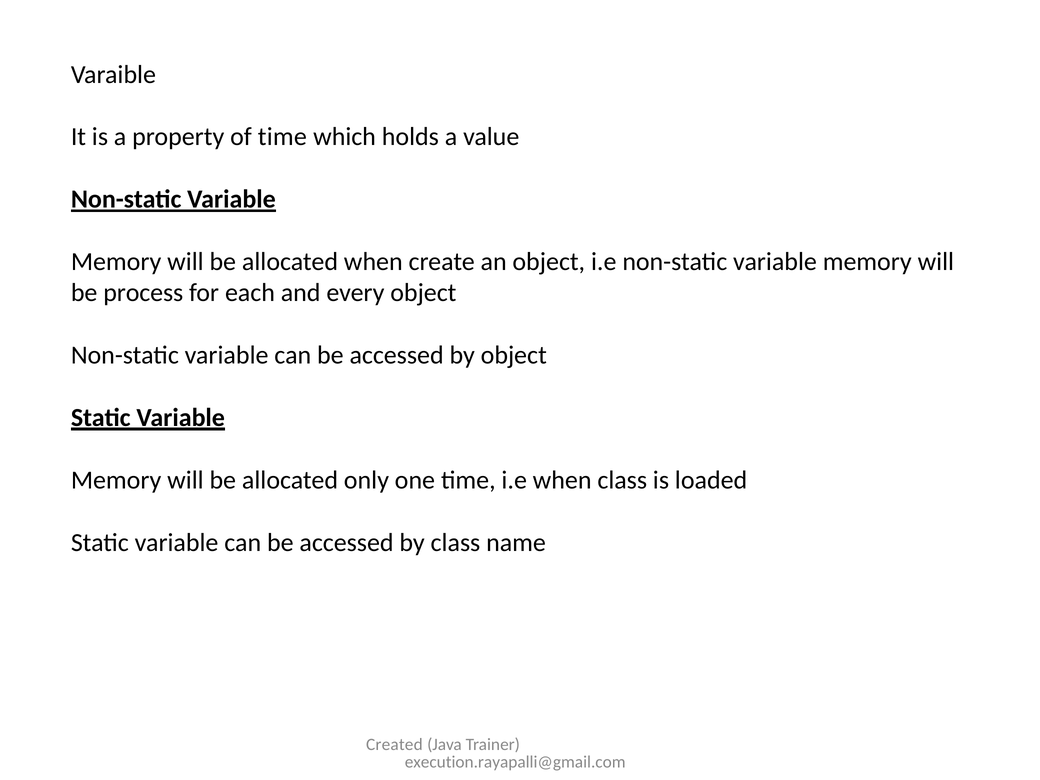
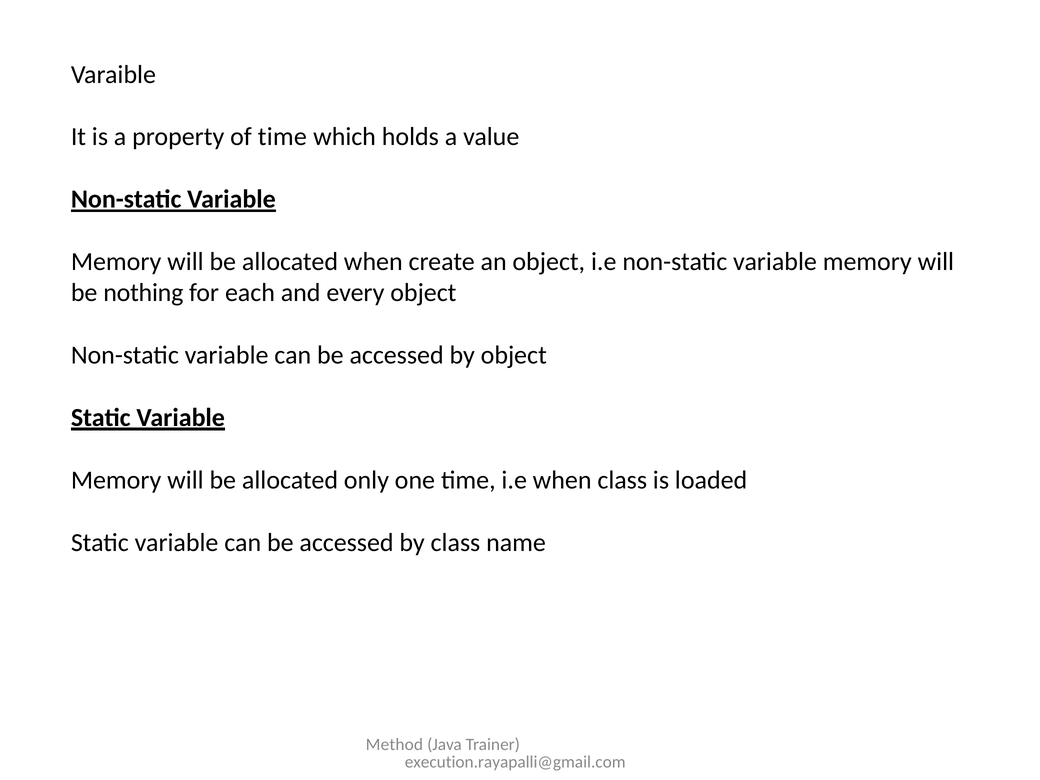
process: process -> nothing (143, 293)
Created: Created -> Method (394, 745)
